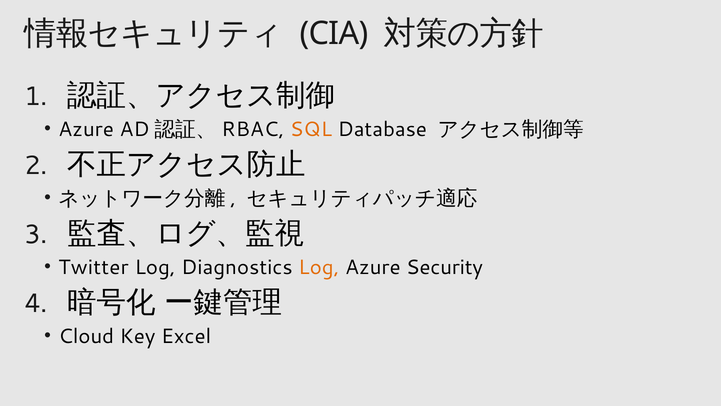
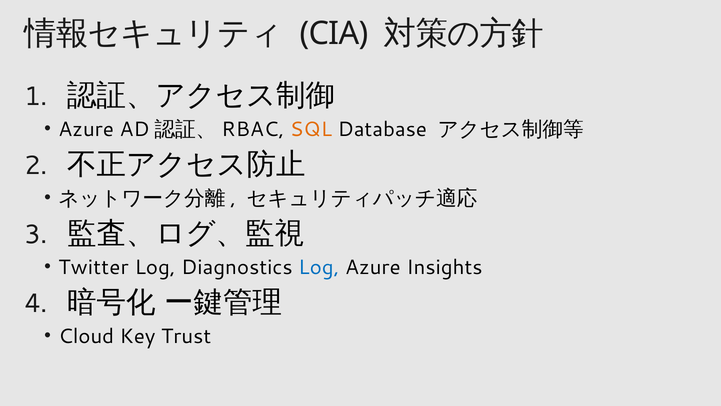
Log colour: orange -> blue (319, 267)
Security: Security -> Insights (444, 267)
Excel: Excel -> Trust (186, 336)
